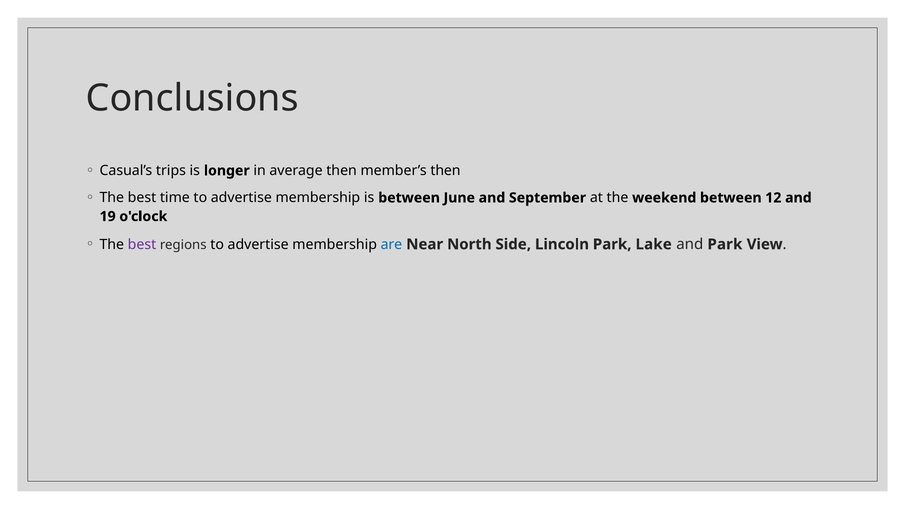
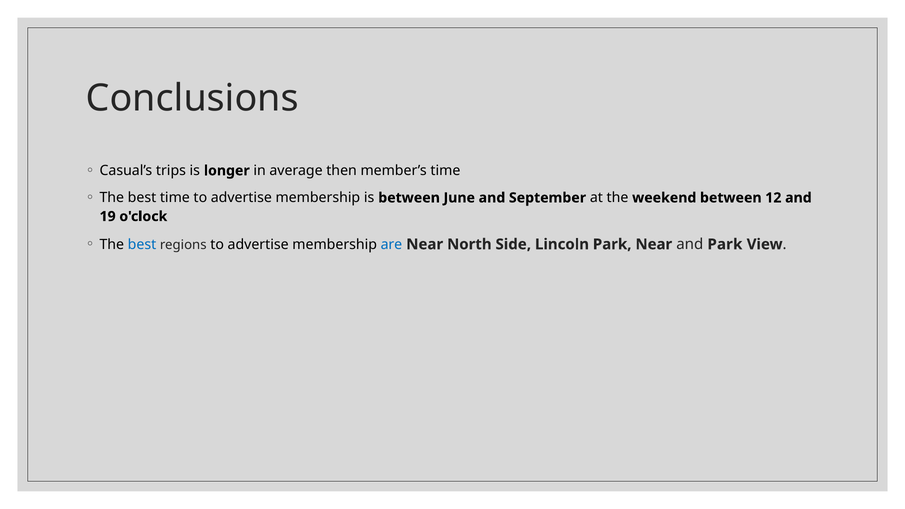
member’s then: then -> time (445, 171)
best colour: purple -> blue (142, 245)
Park Lake: Lake -> Near (654, 244)
